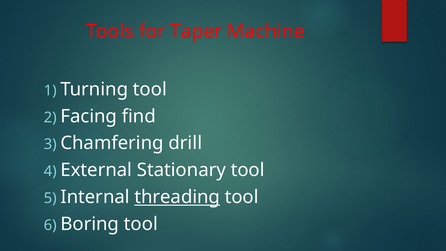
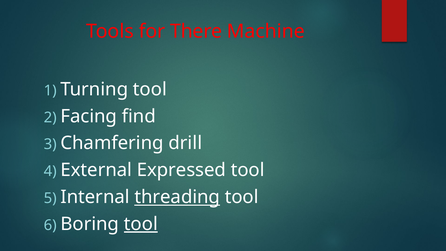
Taper: Taper -> There (196, 31)
Stationary: Stationary -> Expressed (181, 170)
tool underline: none -> present (141, 224)
